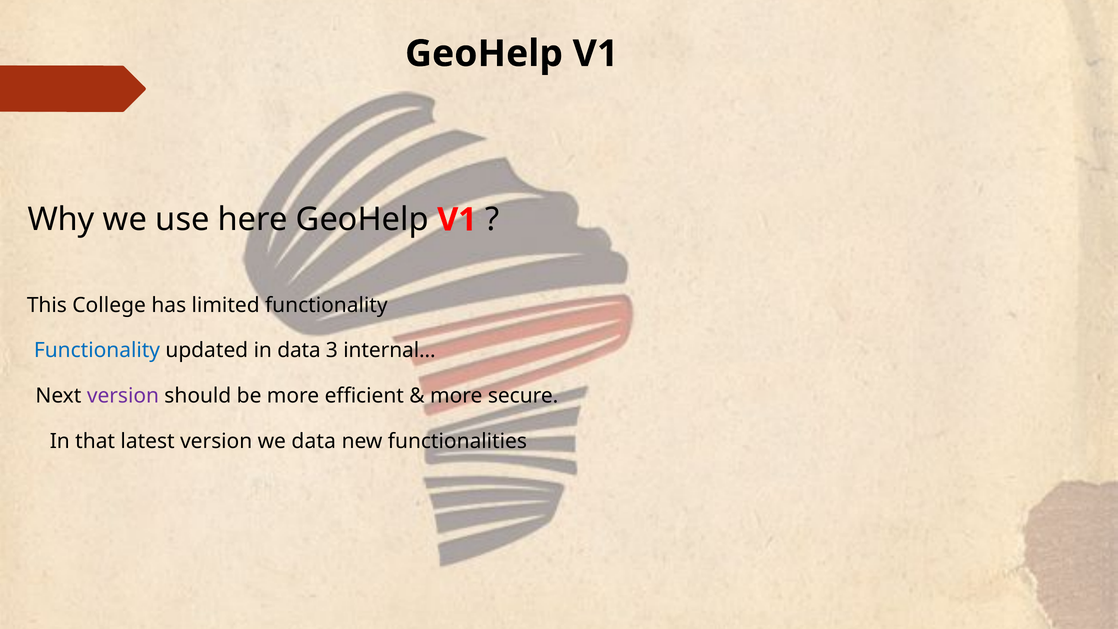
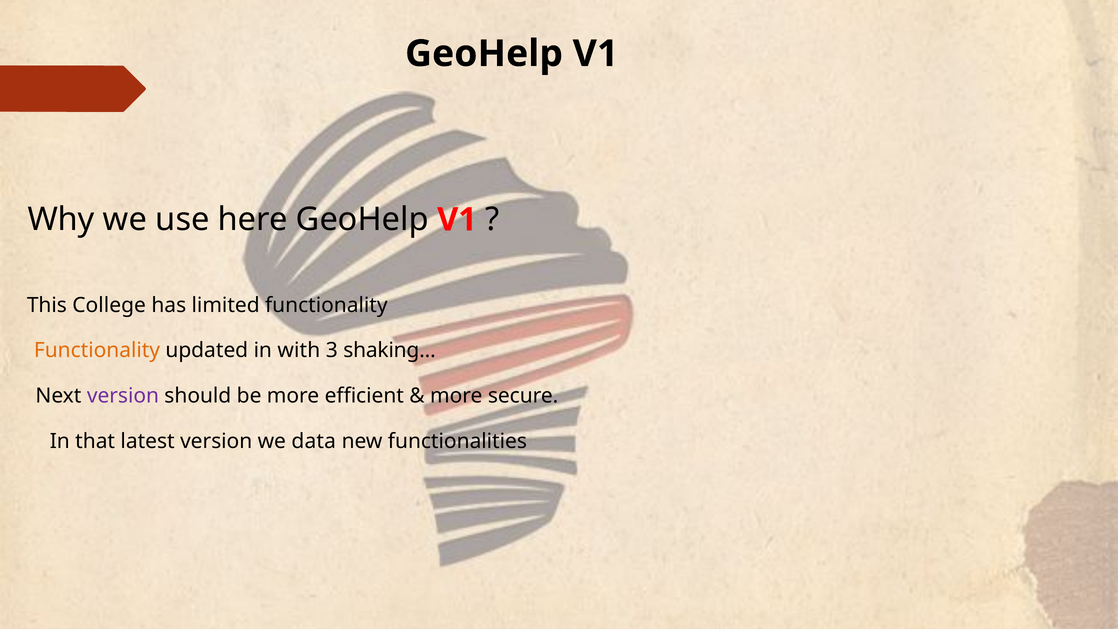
Functionality colour: blue -> orange (97, 350)
in data: data -> with (299, 350)
internal…: internal… -> shaking… (390, 350)
